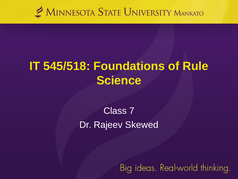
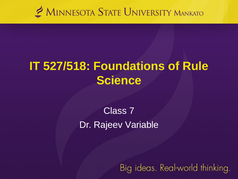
545/518: 545/518 -> 527/518 (67, 66)
Skewed: Skewed -> Variable (142, 124)
